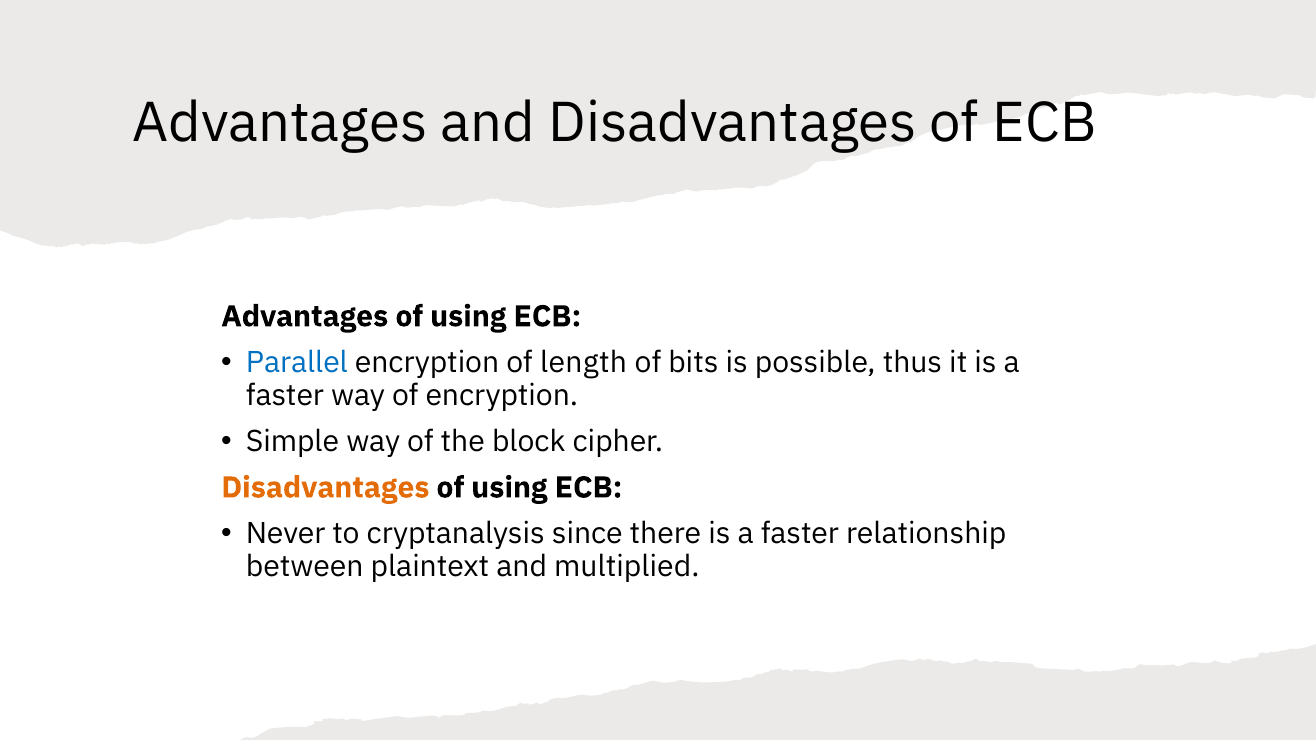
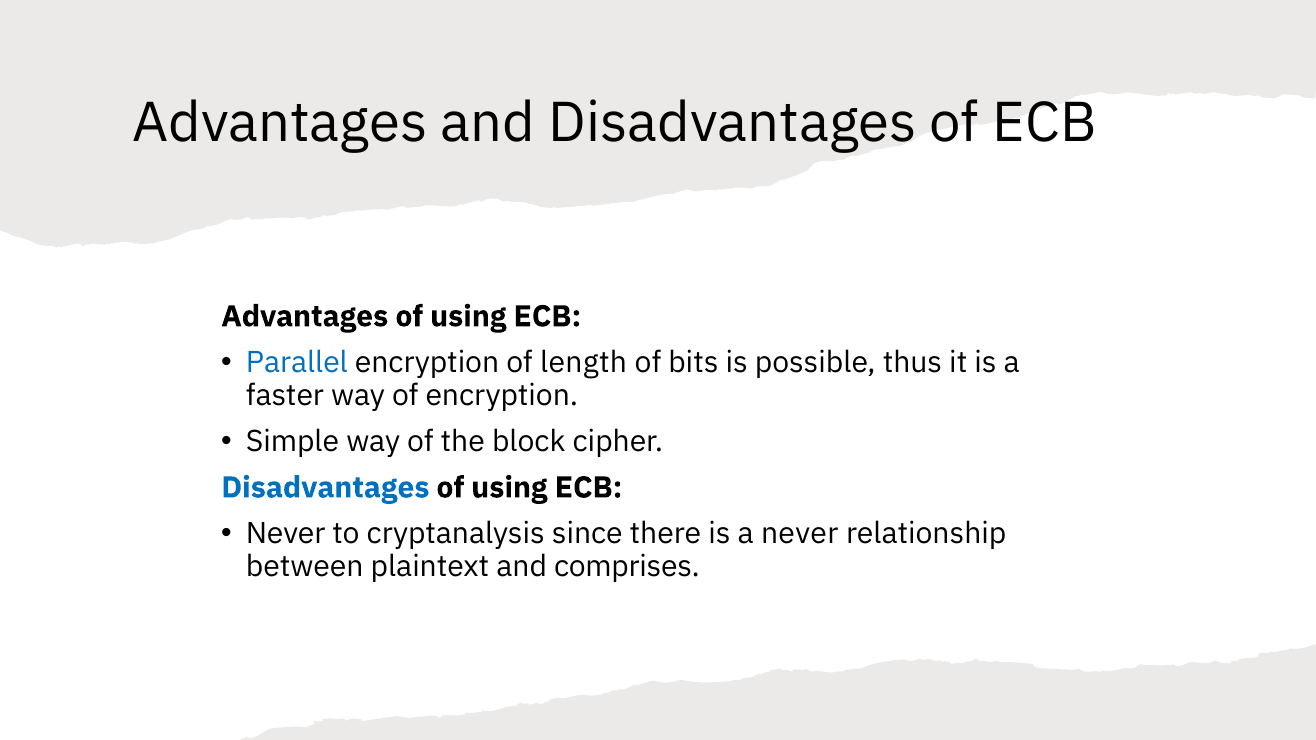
Disadvantages colour: orange -> blue (325, 488)
there is a faster: faster -> never (800, 534)
multiplied: multiplied -> comprises (627, 566)
